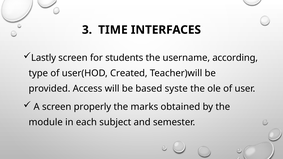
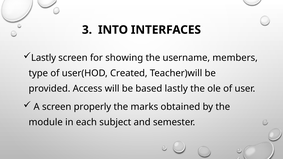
TIME: TIME -> INTO (113, 30)
students: students -> showing (124, 58)
according: according -> members (235, 58)
based syste: syste -> lastly (176, 89)
